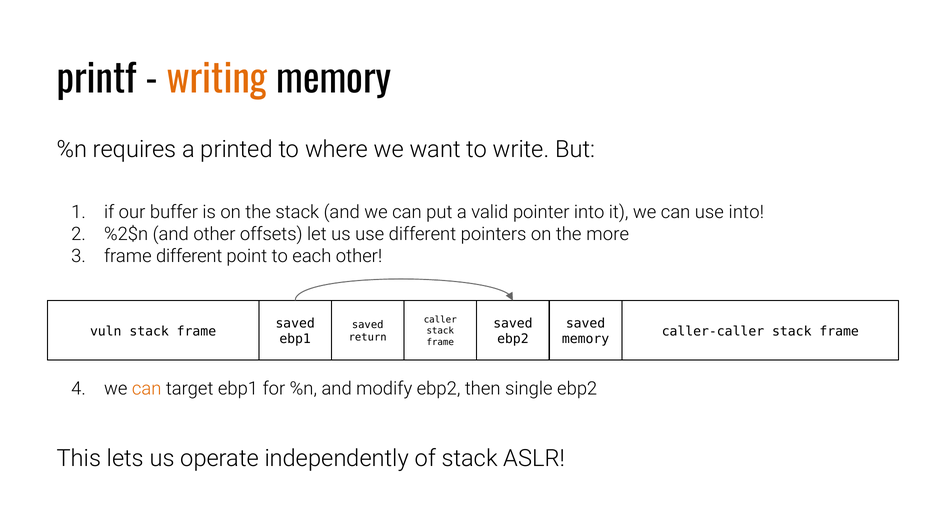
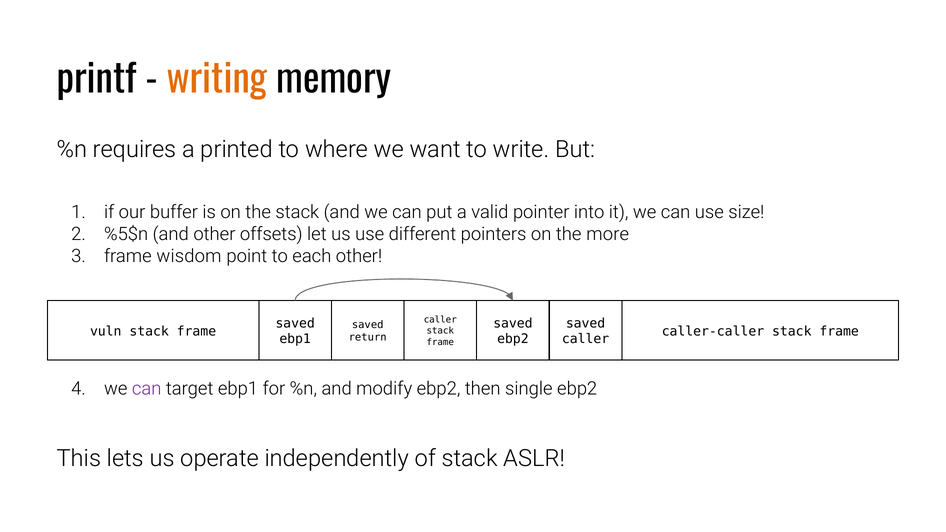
use into: into -> size (746, 212)
%2$n: %2$n -> %5$n (126, 234)
frame different: different -> wisdom (189, 256)
memory: memory -> caller (586, 339)
can colour: orange -> purple (147, 389)
